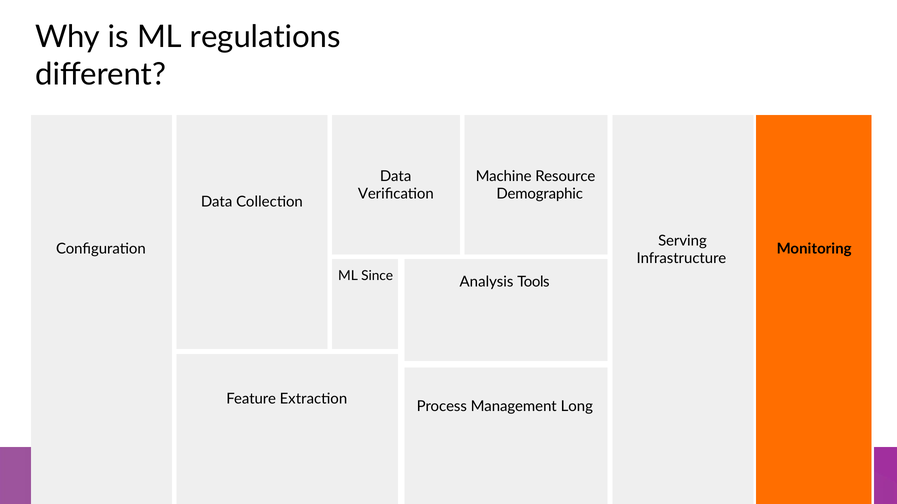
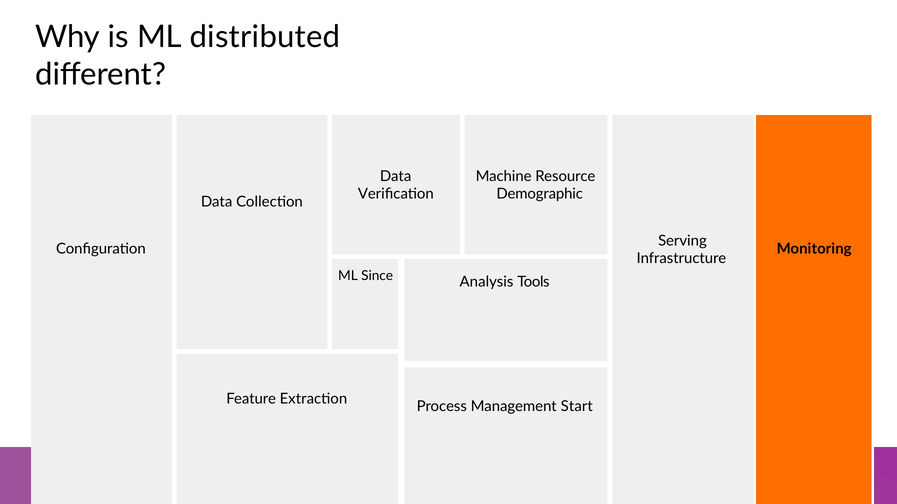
regulations: regulations -> distributed (265, 37)
Long: Long -> Start (577, 407)
